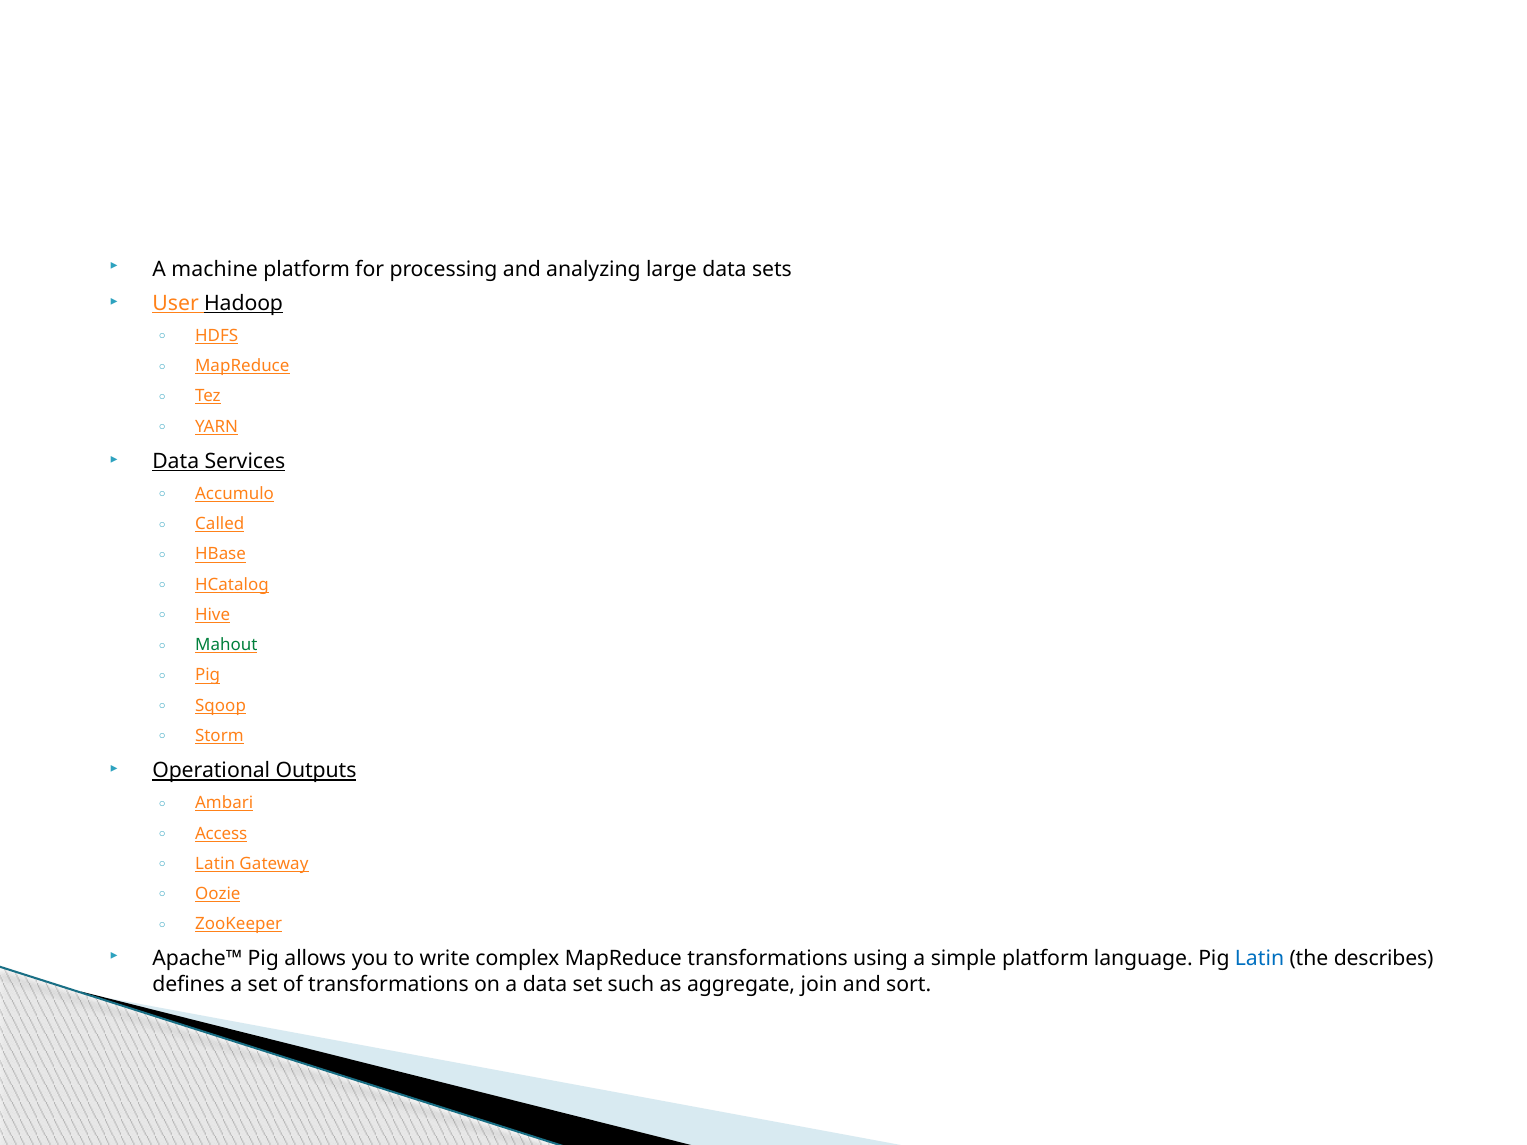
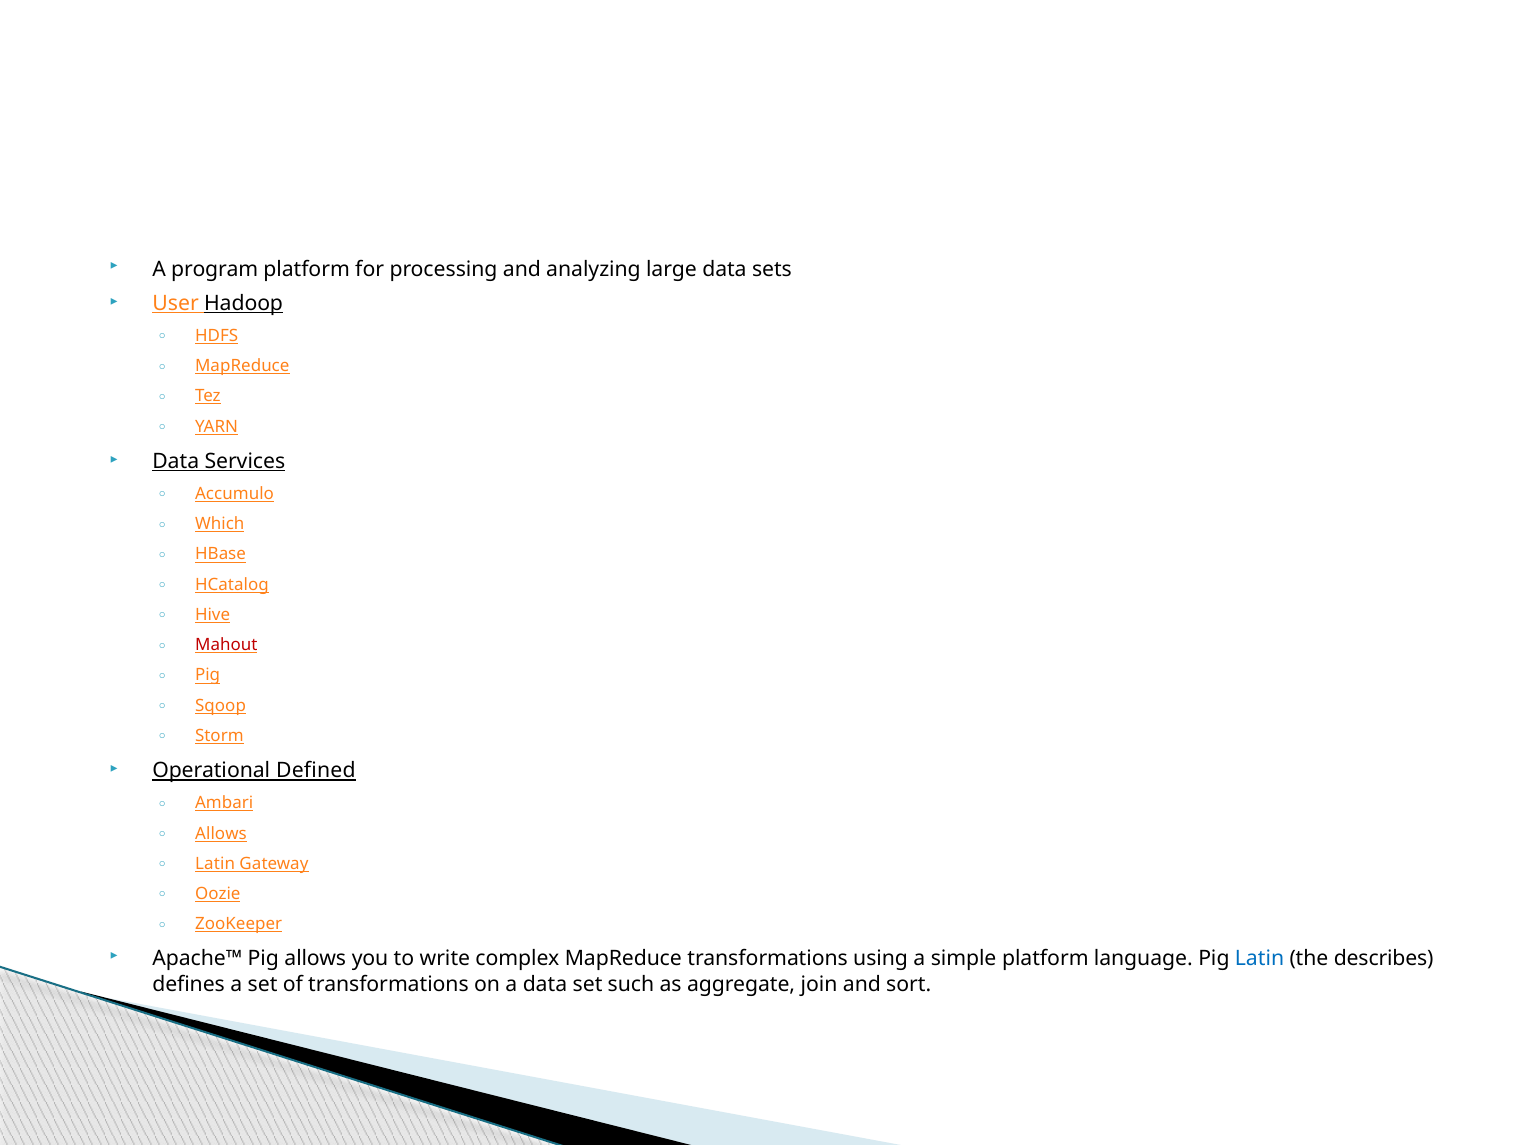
machine: machine -> program (215, 269)
Called: Called -> Which (220, 524)
Mahout colour: green -> red (226, 645)
Outputs: Outputs -> Defined (316, 771)
Access: Access -> Allows (221, 834)
